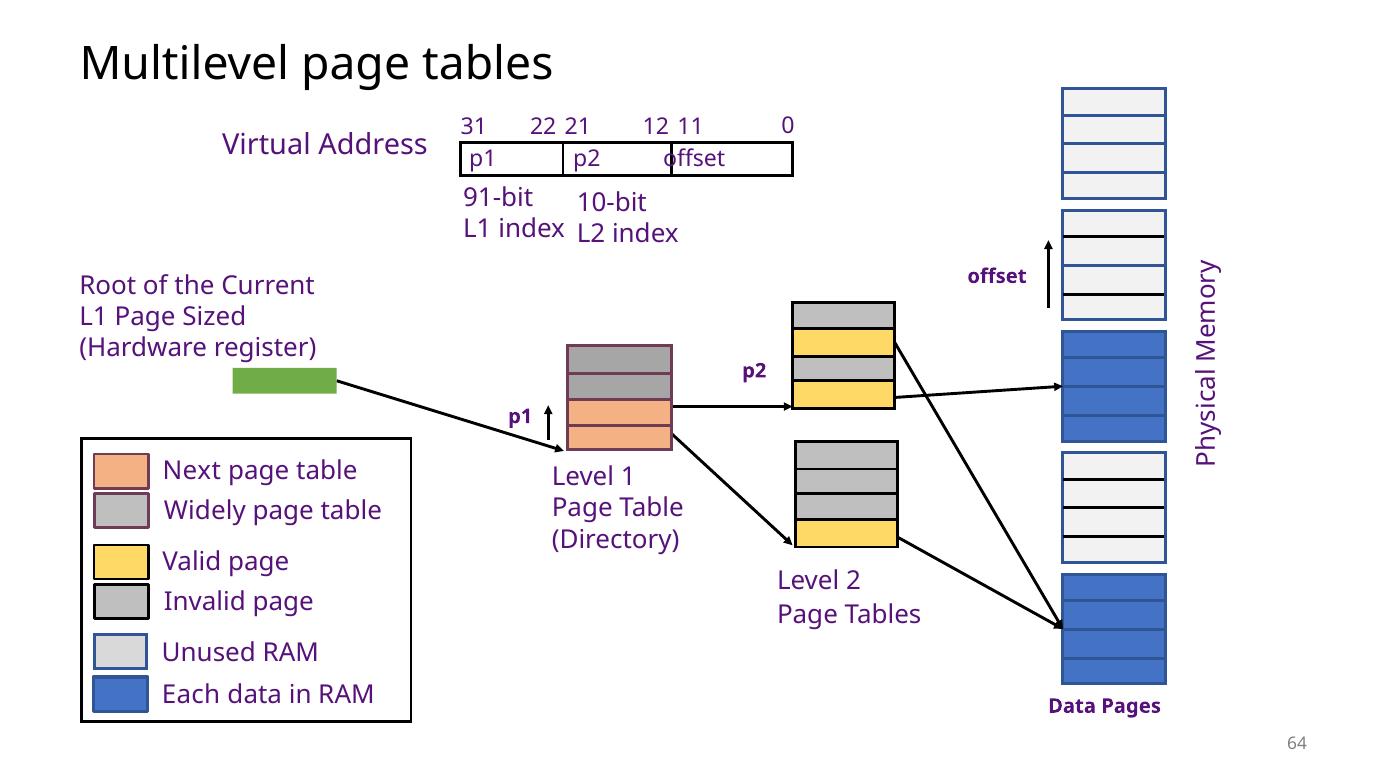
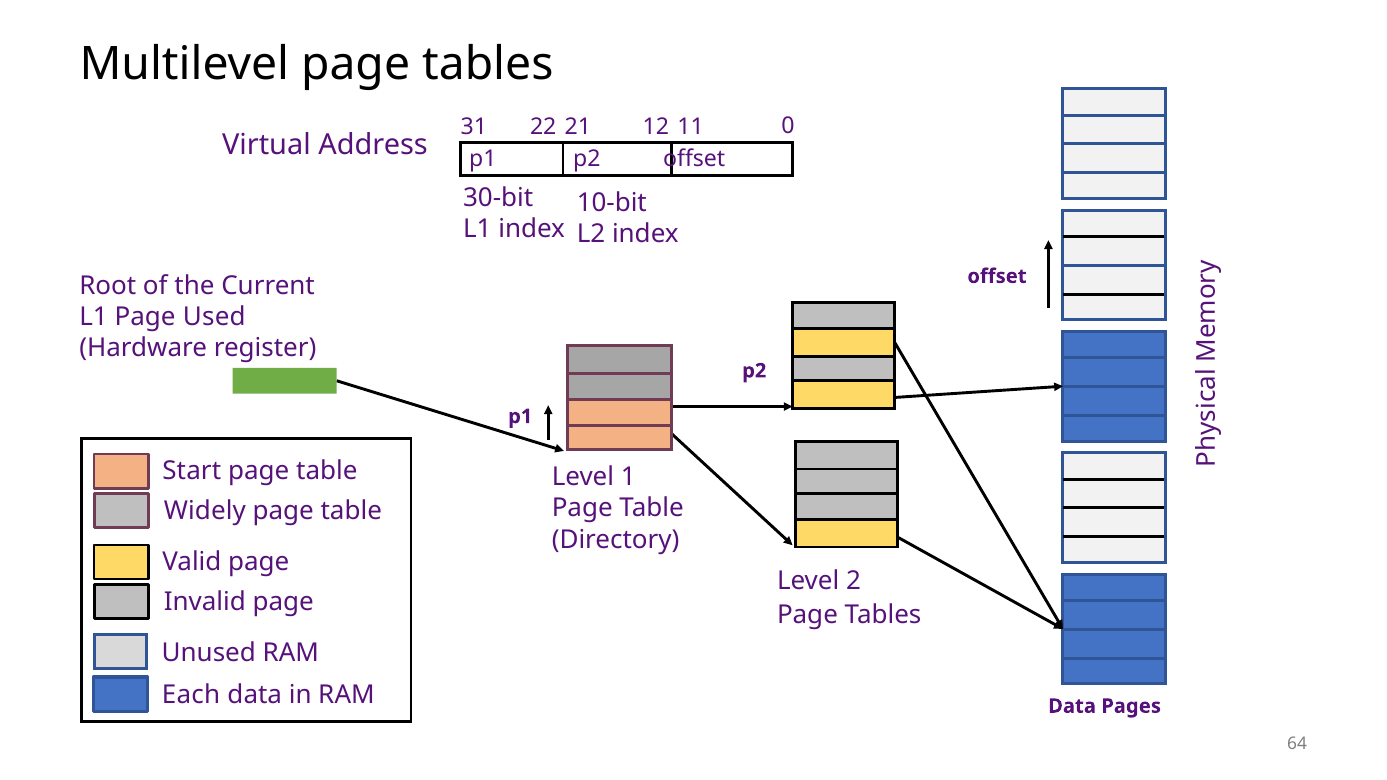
91-bit: 91-bit -> 30-bit (498, 198)
Sized: Sized -> Used (214, 317)
Next: Next -> Start (192, 471)
